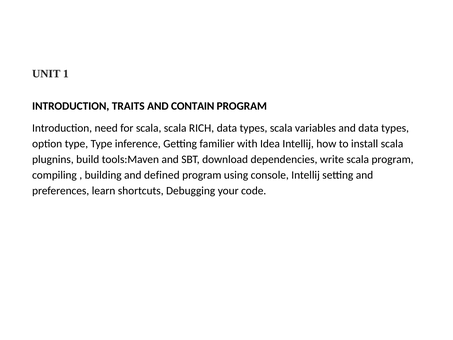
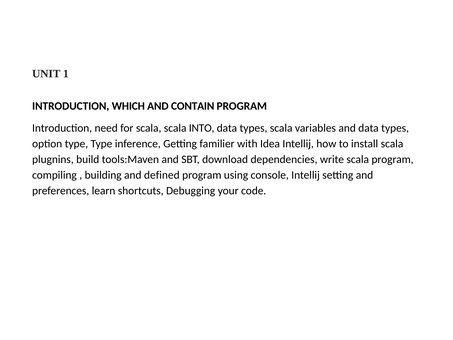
TRAITS: TRAITS -> WHICH (128, 106)
RICH: RICH -> INTO (202, 128)
